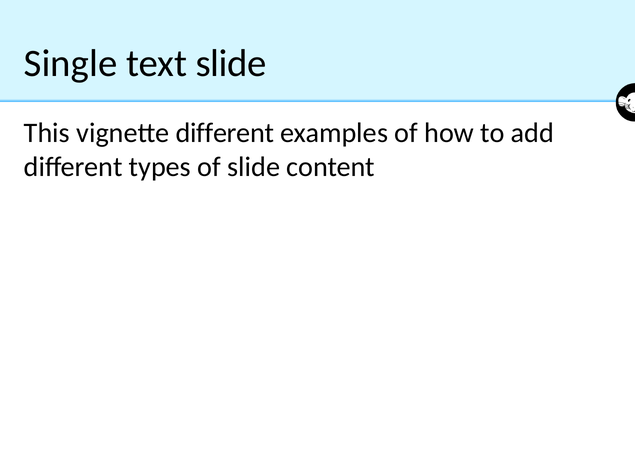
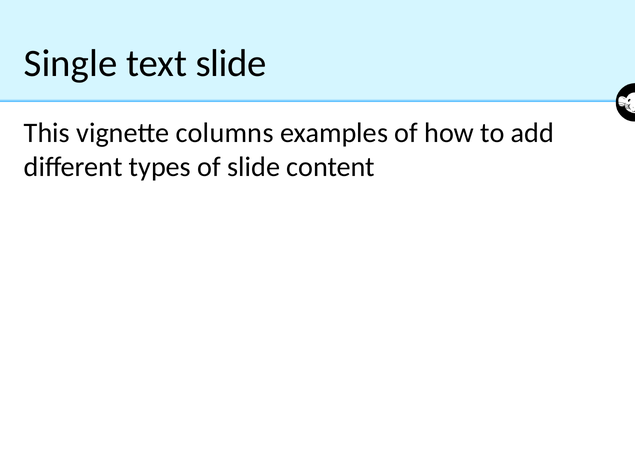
vignette different: different -> columns (225, 133)
